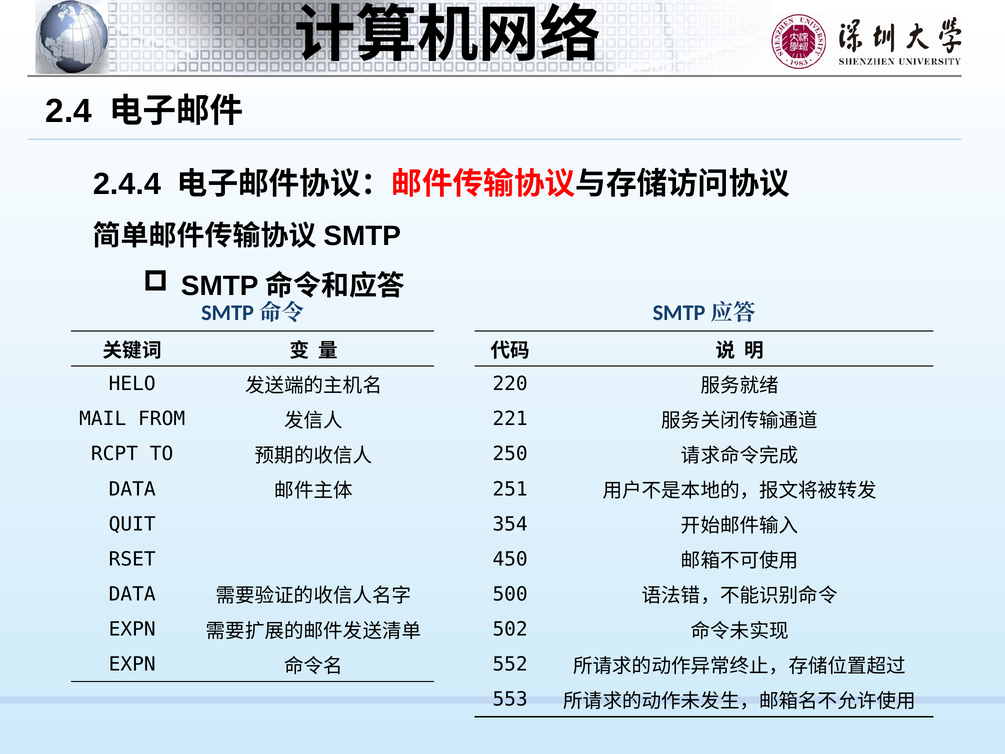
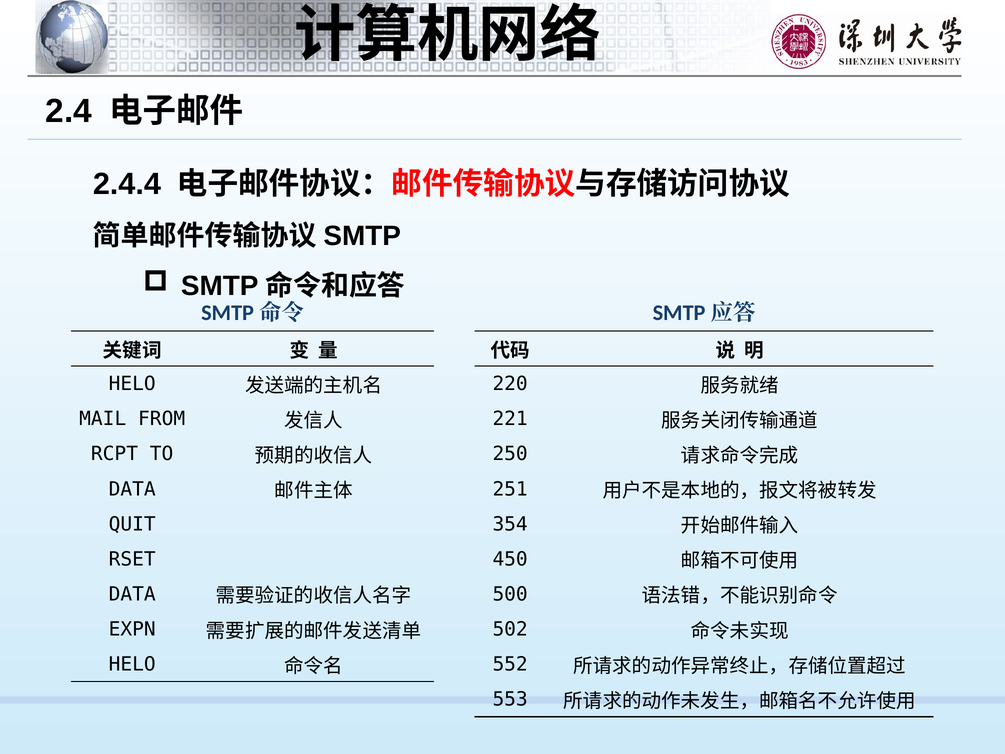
EXPN: EXPN -> HELO (132, 664)
